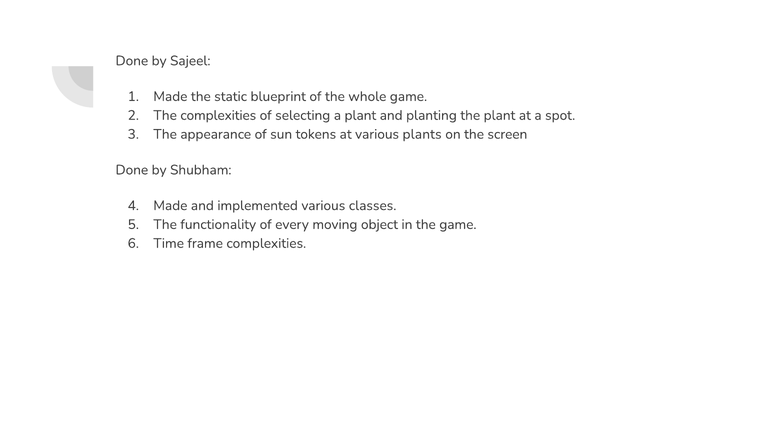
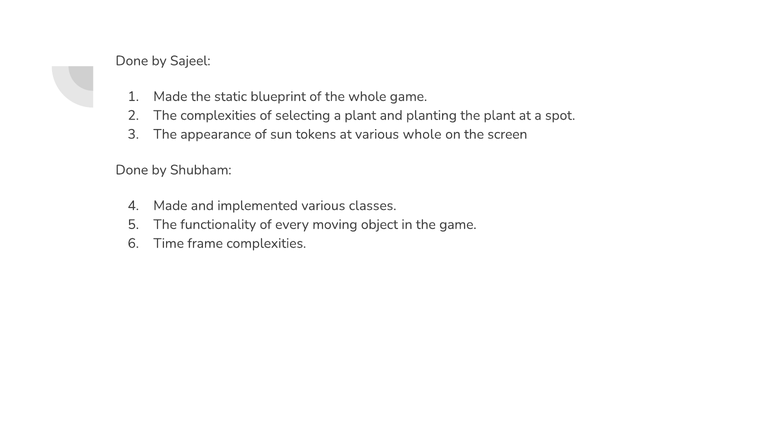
various plants: plants -> whole (422, 134)
